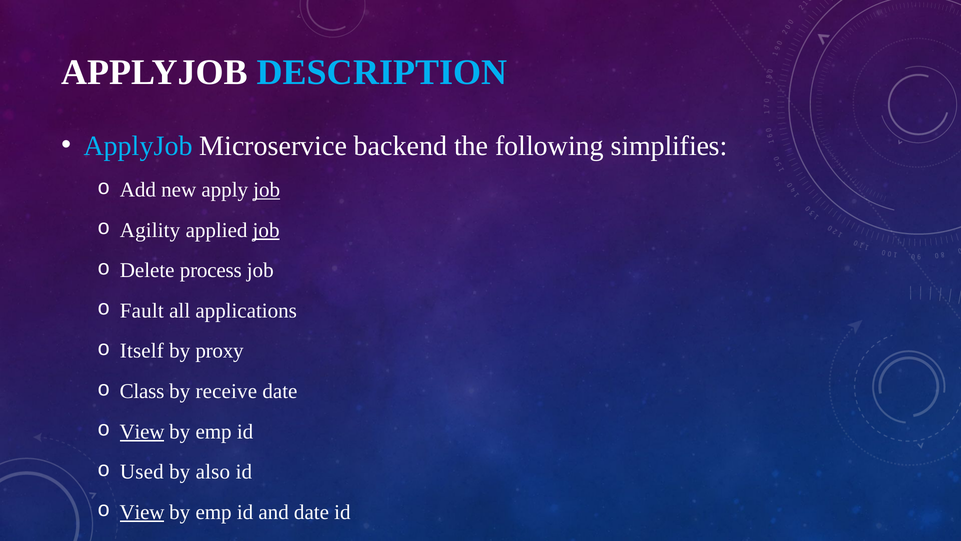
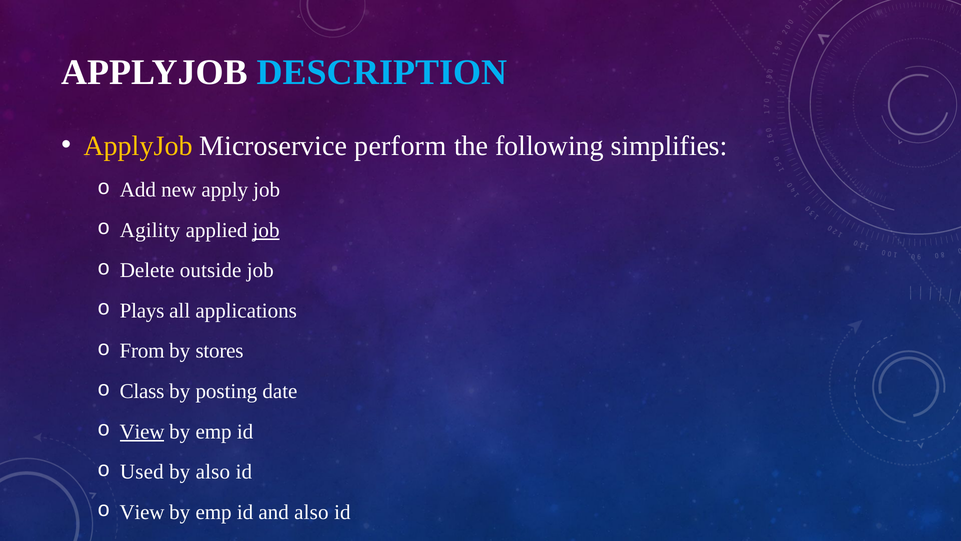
ApplyJob colour: light blue -> yellow (138, 146)
backend: backend -> perform (400, 146)
job underline: present -> none (267, 190)
process: process -> outside (211, 270)
Fault: Fault -> Plays (142, 311)
Itself: Itself -> From (142, 351)
proxy: proxy -> stores (220, 351)
receive: receive -> posting (226, 391)
View underline: present -> none (142, 512)
and date: date -> also (311, 512)
